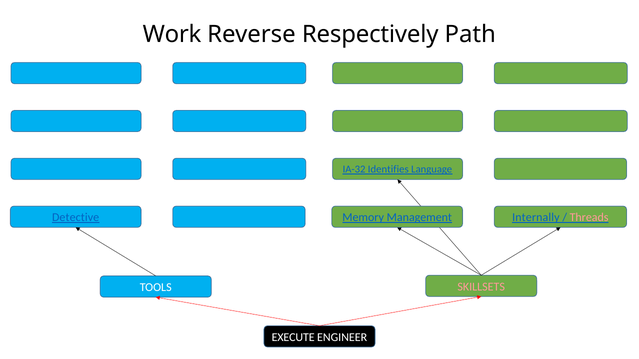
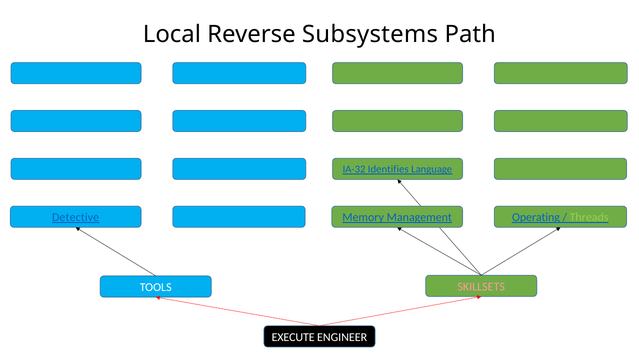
Work: Work -> Local (172, 34)
Respectively: Respectively -> Subsystems (370, 34)
Internally: Internally -> Operating (536, 218)
Threads colour: pink -> light green (589, 218)
